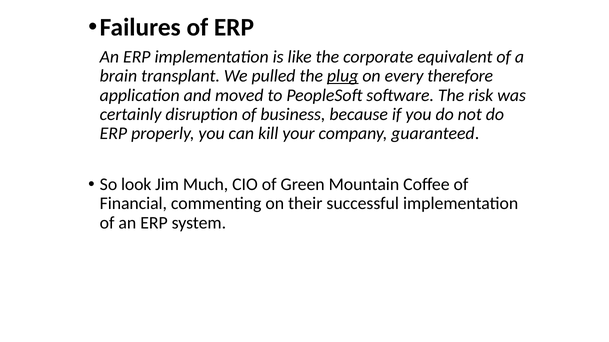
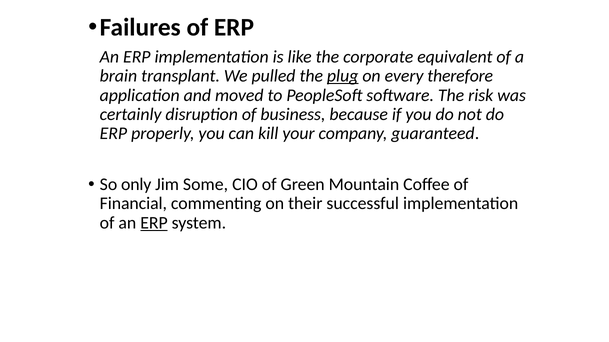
look: look -> only (136, 185)
Much: Much -> Some (206, 185)
ERP underline: none -> present (154, 223)
